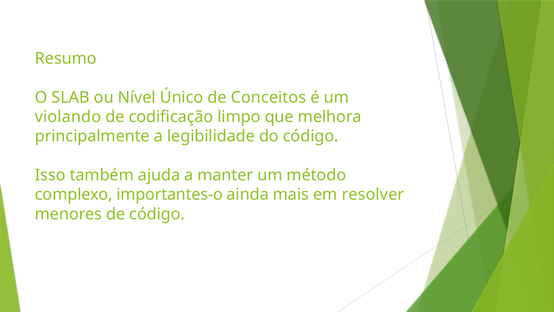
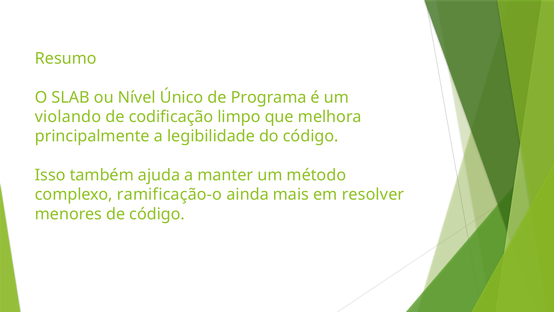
Conceitos: Conceitos -> Programa (269, 97)
importantes-o: importantes-o -> ramificação-o (170, 194)
